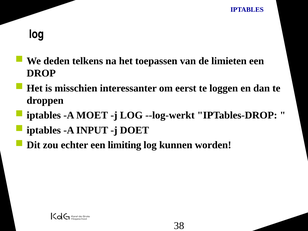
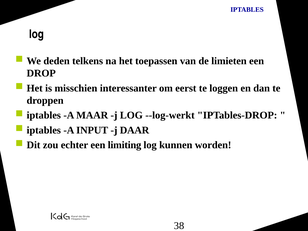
MOET: MOET -> MAAR (92, 115)
DOET: DOET -> DAAR (135, 130)
